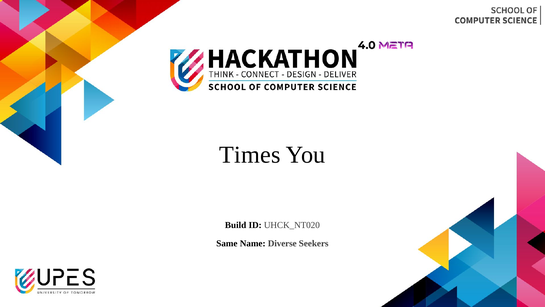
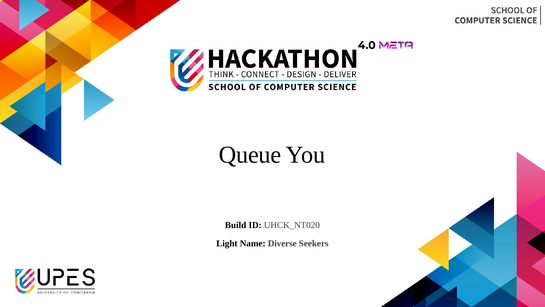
Times: Times -> Queue (250, 155)
Same: Same -> Light (227, 243)
